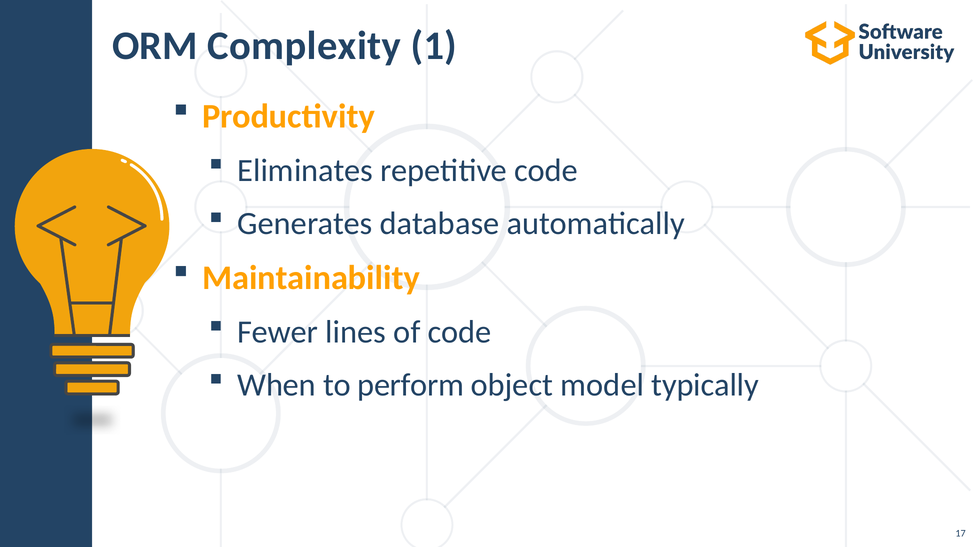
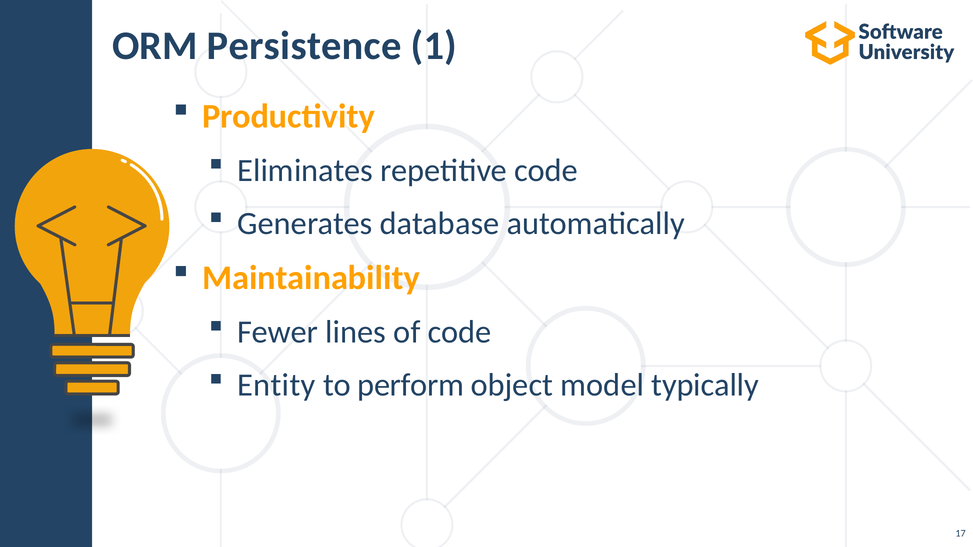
Complexity: Complexity -> Persistence (304, 46)
When: When -> Entity (276, 385)
